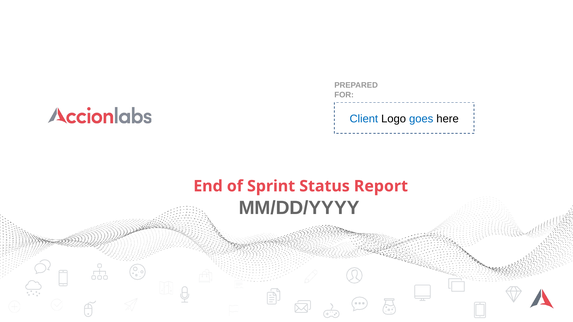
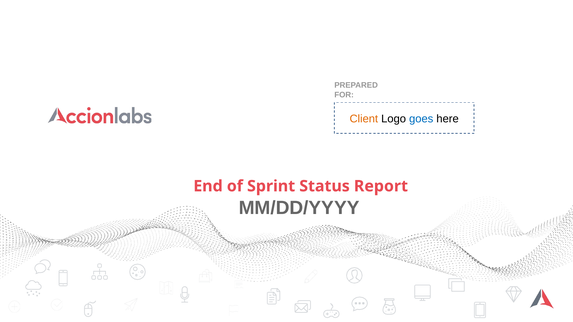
Client colour: blue -> orange (364, 119)
